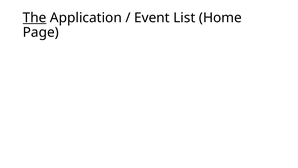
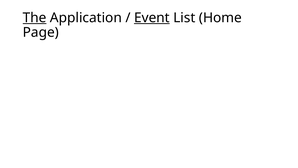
Event underline: none -> present (152, 18)
